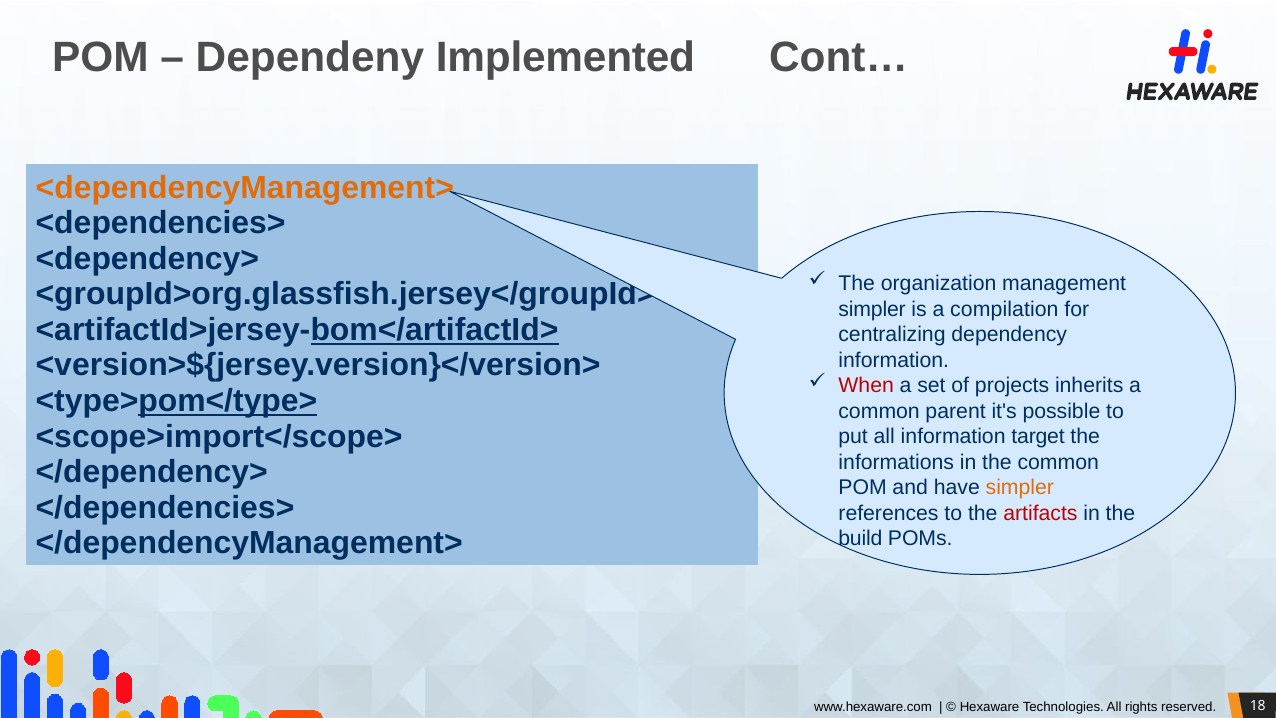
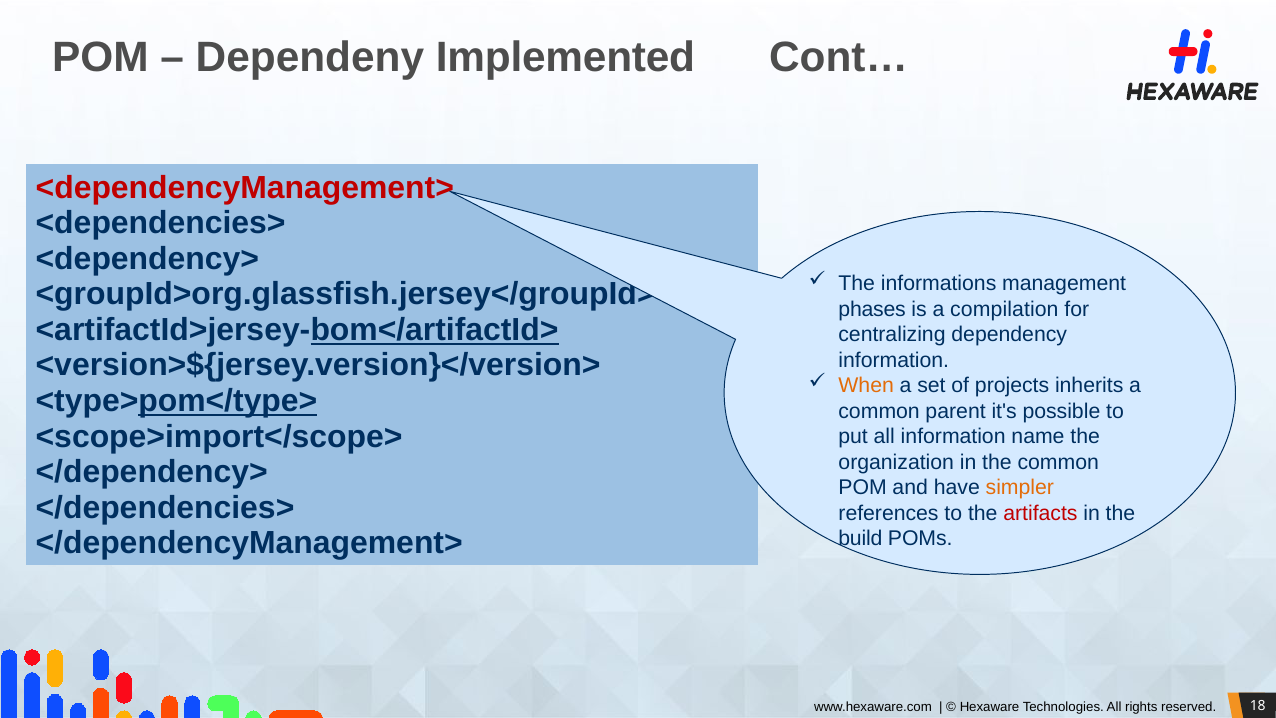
<dependencyManagement> colour: orange -> red (245, 187)
organization: organization -> informations (939, 284)
simpler: simpler -> phases (872, 309)
When colour: red -> orange (866, 386)
target: target -> name (1038, 437)
informations: informations -> organization (896, 462)
